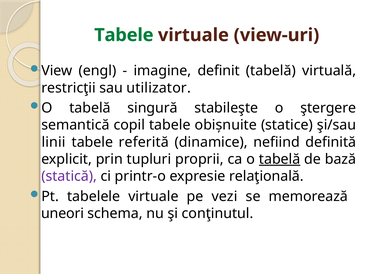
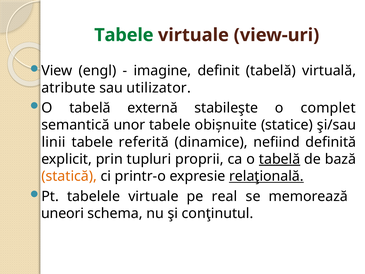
restricţii: restricţii -> atribute (68, 88)
singură: singură -> externă (153, 108)
ştergere: ştergere -> complet (328, 108)
copil: copil -> unor (129, 125)
statică colour: purple -> orange (69, 176)
relaţională underline: none -> present (266, 176)
vezi: vezi -> real (224, 196)
